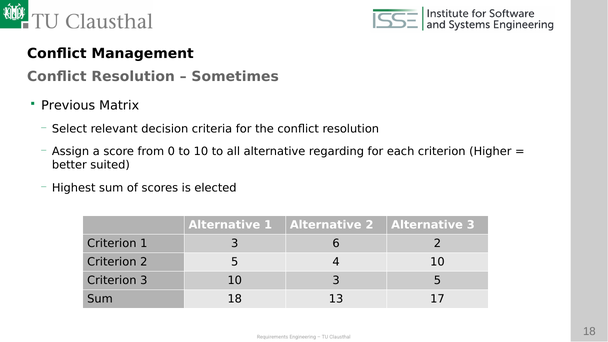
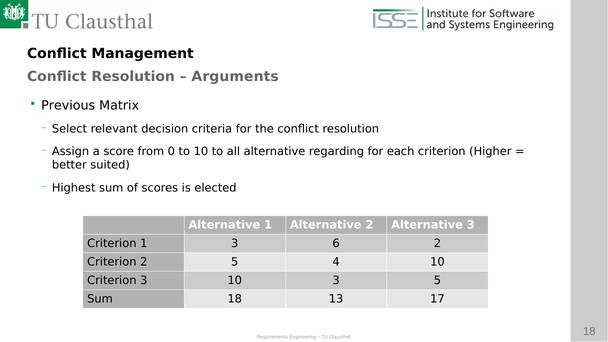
Sometimes: Sometimes -> Arguments (235, 77)
